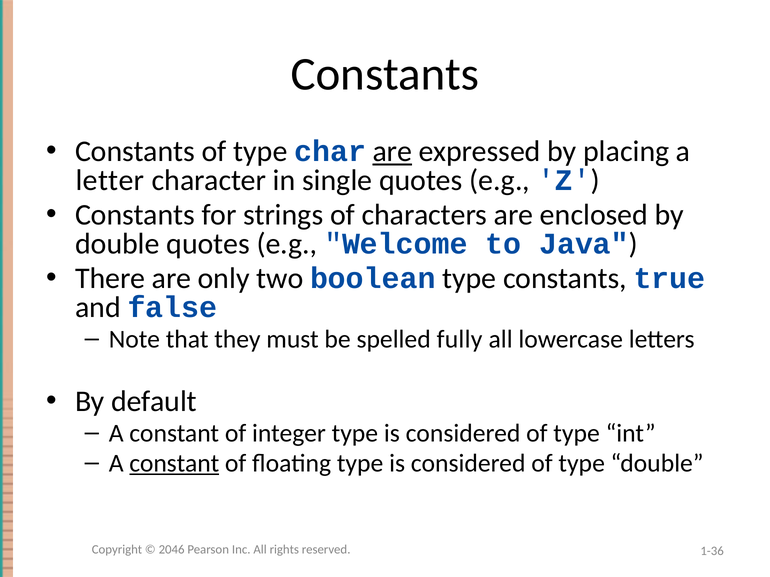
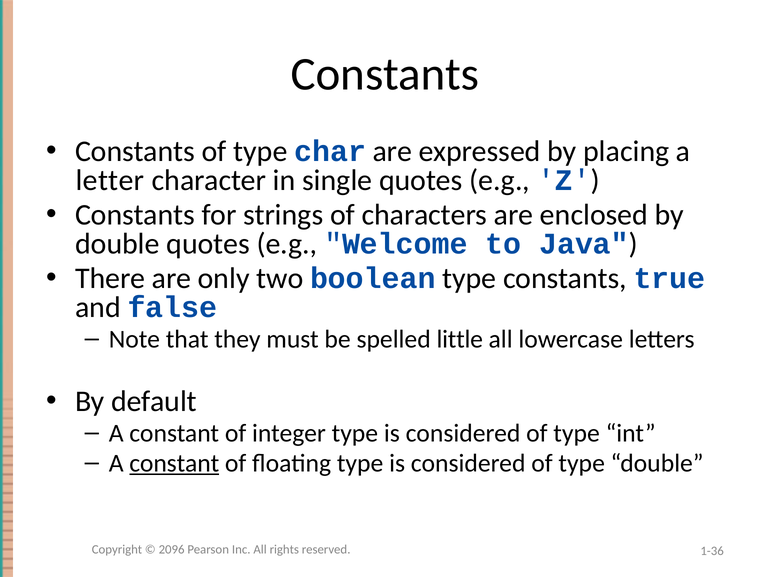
are underline: present -> none (392, 152)
fully: fully -> little (460, 340)
2046: 2046 -> 2096 (172, 550)
